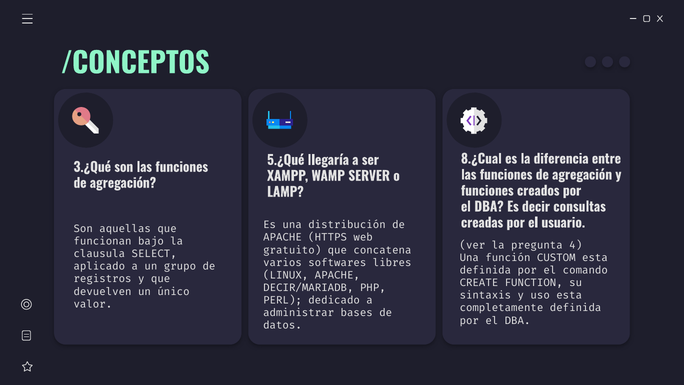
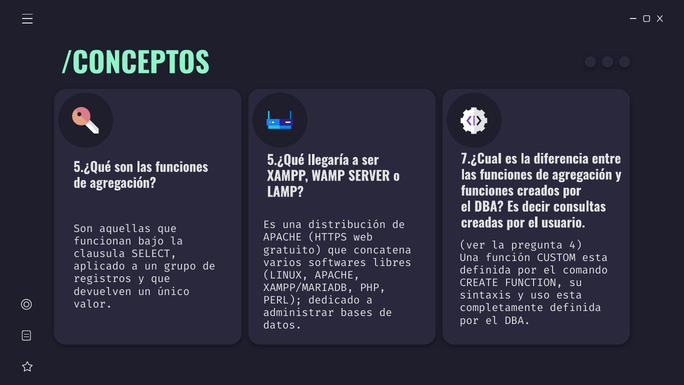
8.¿Cual: 8.¿Cual -> 7.¿Cual (481, 159)
3.¿Qué: 3.¿Qué -> 5.¿Qué (92, 167)
DECIR/MARIADB: DECIR/MARIADB -> XAMPP/MARIADB (308, 288)
